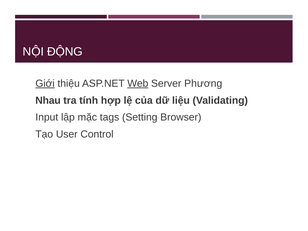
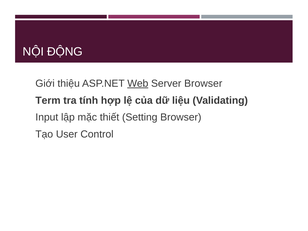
Giới underline: present -> none (45, 83)
Server Phương: Phương -> Browser (203, 83)
Nhau: Nhau -> Term (48, 100)
tags: tags -> thiết (110, 117)
